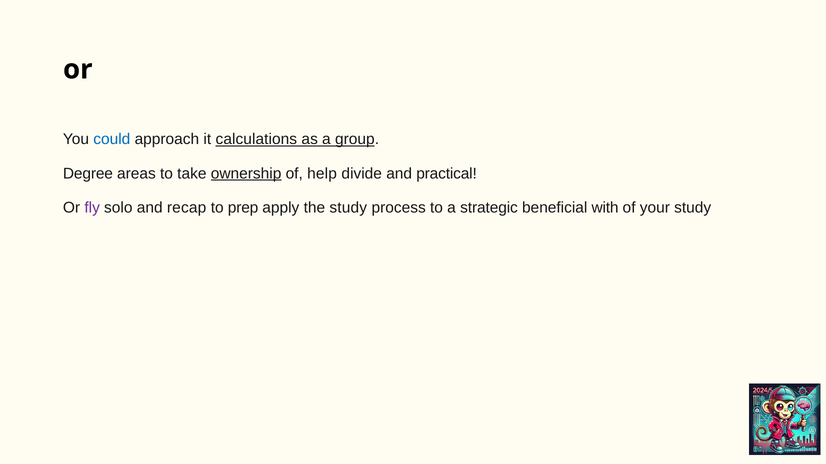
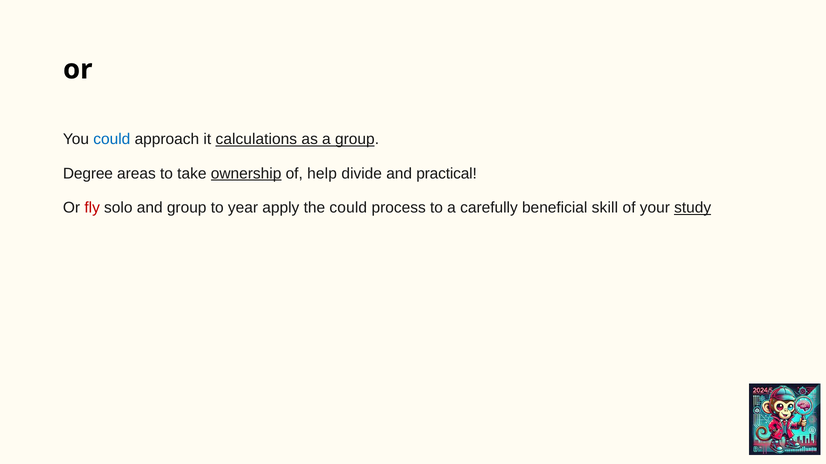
fly colour: purple -> red (92, 208)
and recap: recap -> group (187, 208)
prep: prep -> year (243, 208)
the study: study -> could (348, 208)
strategic: strategic -> carefully (489, 208)
with: with -> skill (605, 208)
study underline: none -> present (693, 208)
